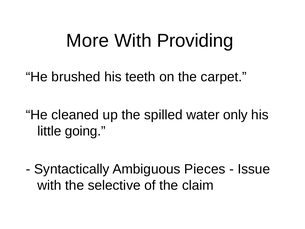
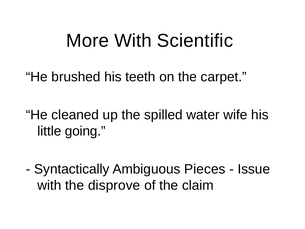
Providing: Providing -> Scientific (195, 41)
only: only -> wife (235, 115)
selective: selective -> disprove (114, 185)
